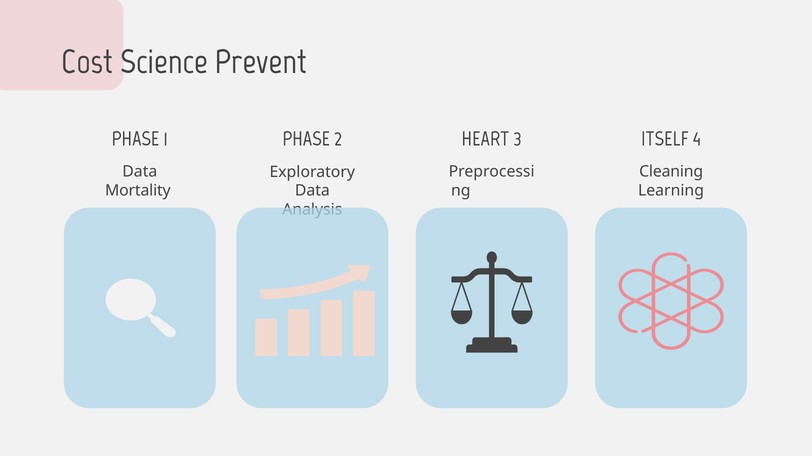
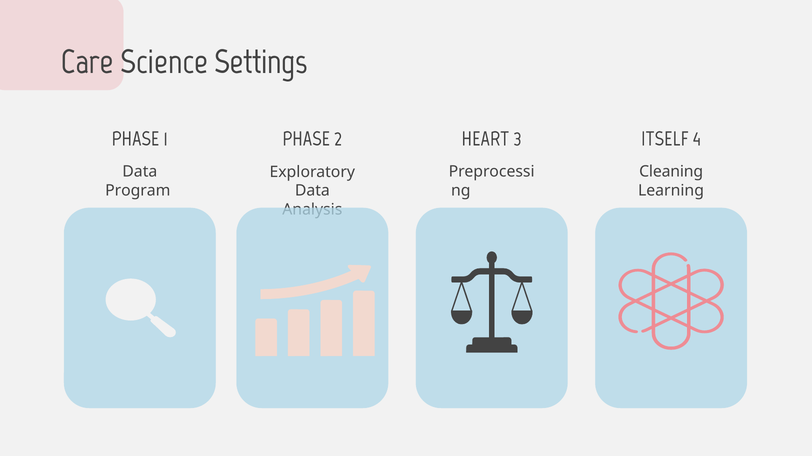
Cost: Cost -> Care (87, 62)
Prevent: Prevent -> Settings (261, 62)
Mortality: Mortality -> Program (138, 191)
